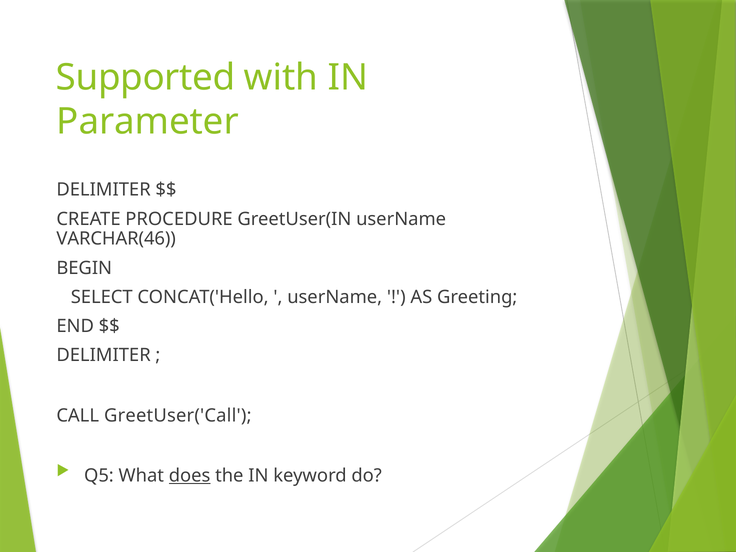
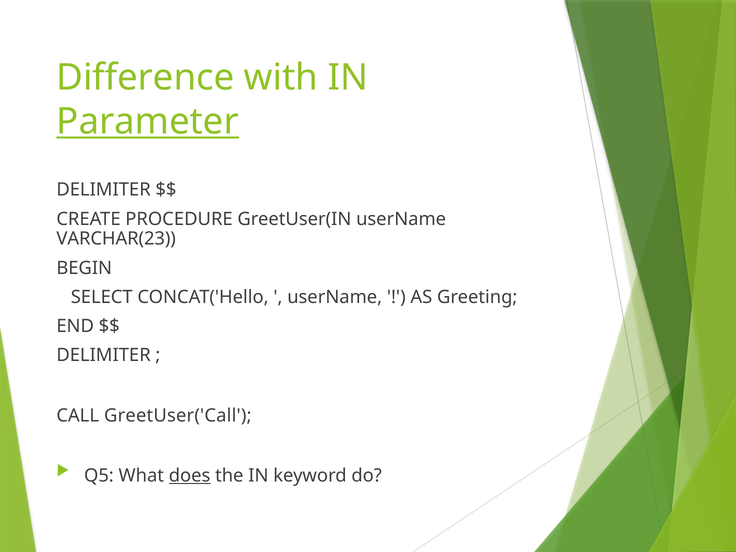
Supported: Supported -> Difference (145, 77)
Parameter underline: none -> present (148, 122)
VARCHAR(46: VARCHAR(46 -> VARCHAR(23 (116, 239)
